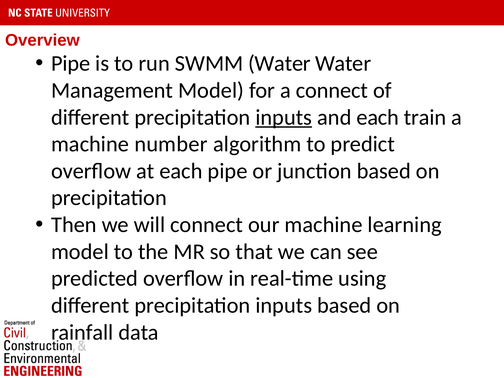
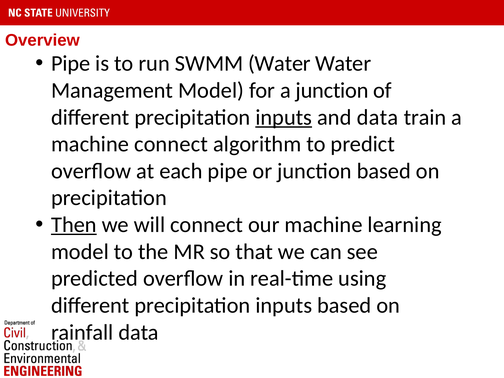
a connect: connect -> junction (332, 90)
and each: each -> data (377, 117)
machine number: number -> connect (171, 144)
Then underline: none -> present (74, 225)
